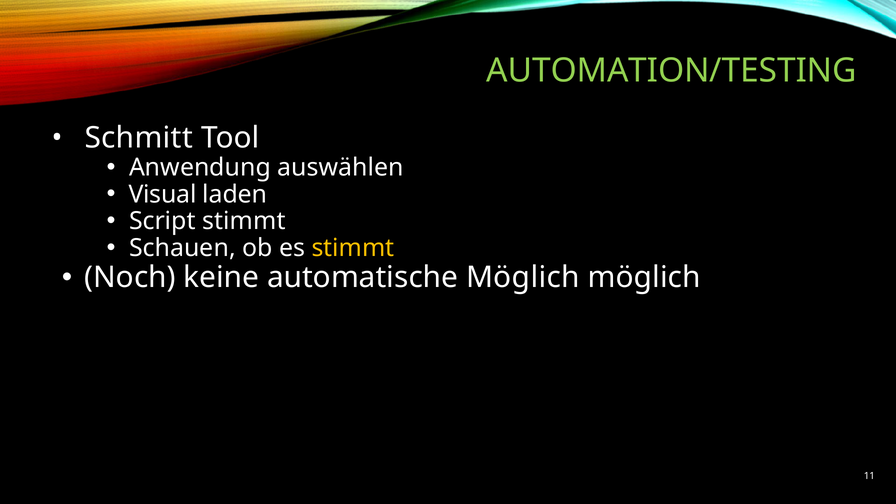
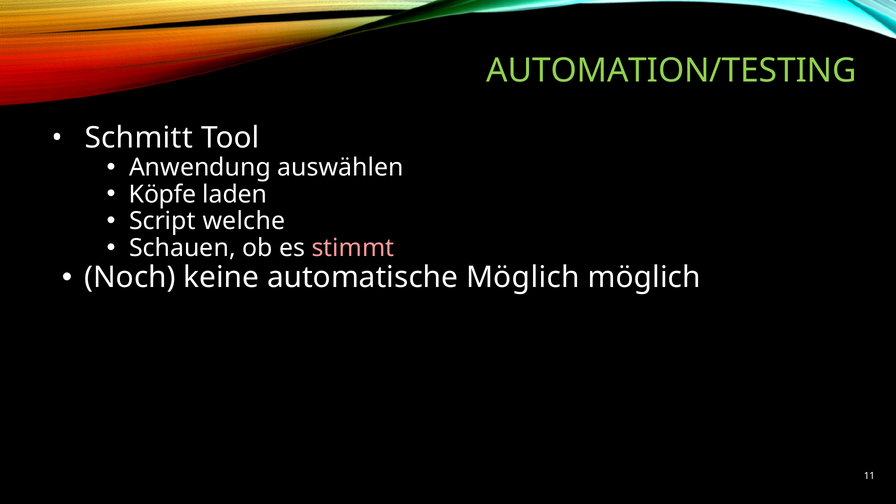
Visual: Visual -> Köpfe (163, 194)
Script stimmt: stimmt -> welche (244, 221)
stimmt colour: yellow -> pink (353, 248)
